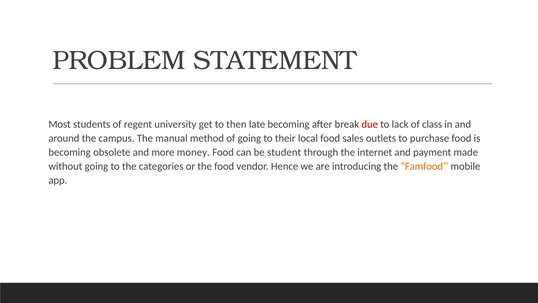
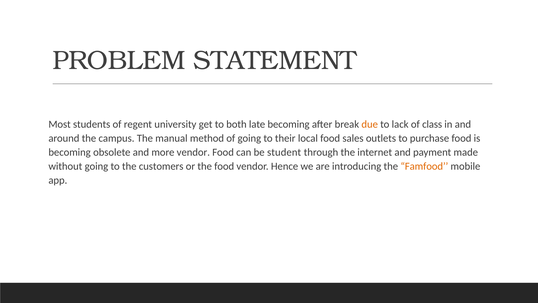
then: then -> both (236, 124)
due colour: red -> orange (370, 124)
more money: money -> vendor (193, 152)
categories: categories -> customers (161, 166)
